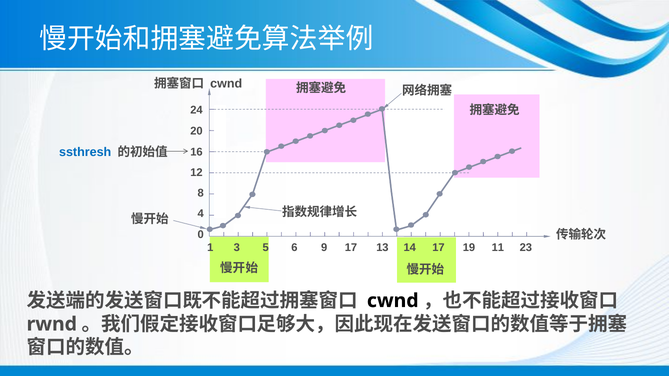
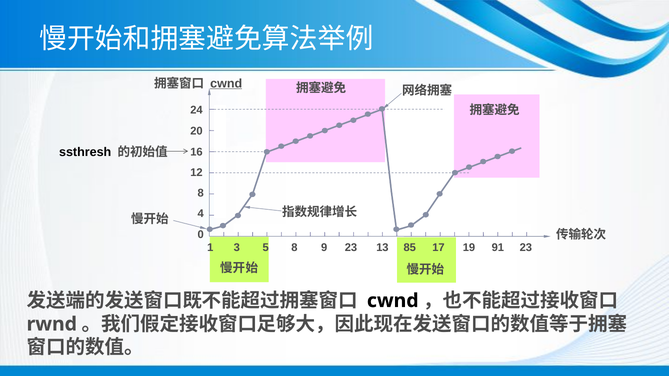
cwnd underline: none -> present (226, 83)
ssthresh colour: blue -> black (85, 152)
5 6: 6 -> 8 (294, 248)
9 17: 17 -> 23 (351, 248)
14: 14 -> 85 (410, 248)
11: 11 -> 91 (498, 248)
